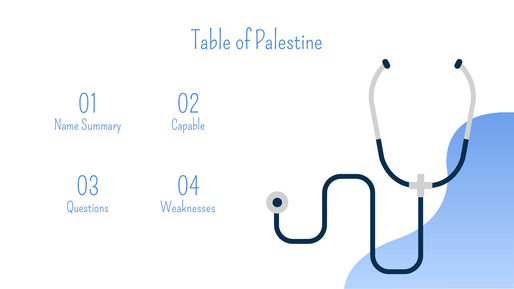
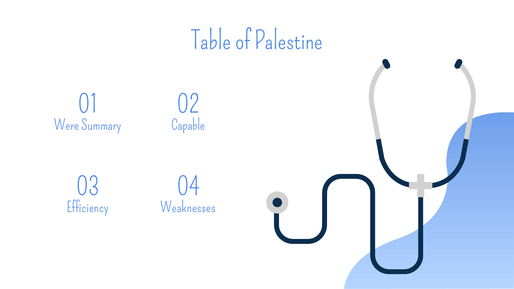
Name: Name -> Were (67, 125)
Questions: Questions -> Efficiency (88, 208)
